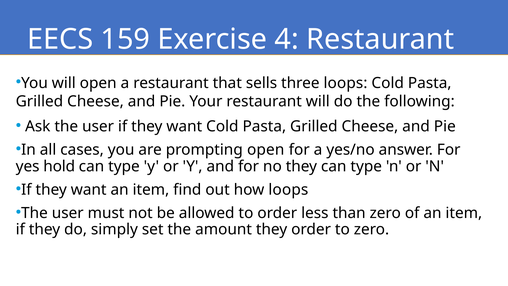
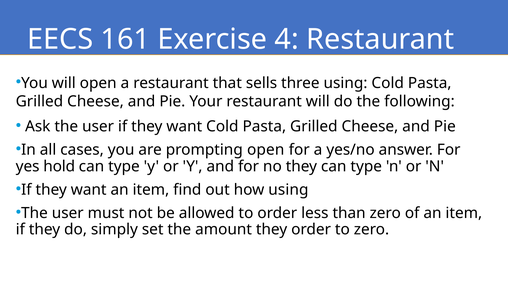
159: 159 -> 161 (125, 39)
three loops: loops -> using (346, 83)
how loops: loops -> using (288, 189)
